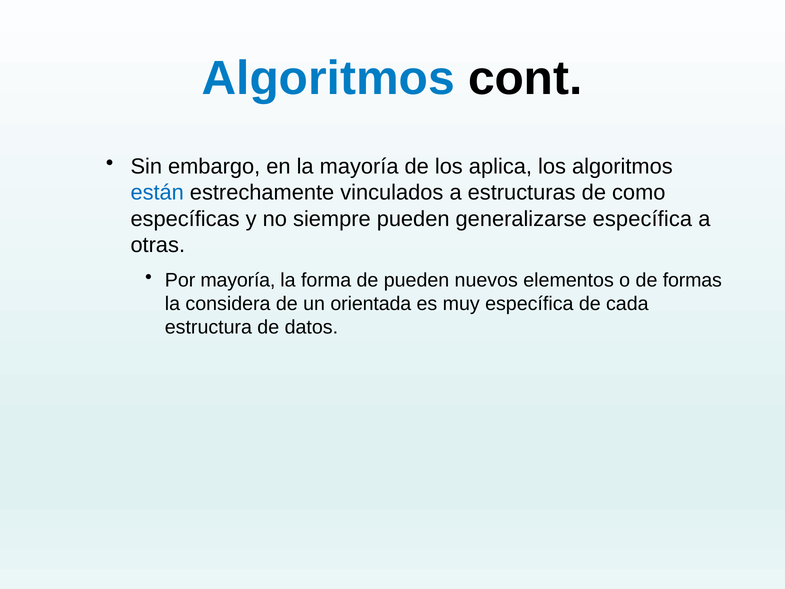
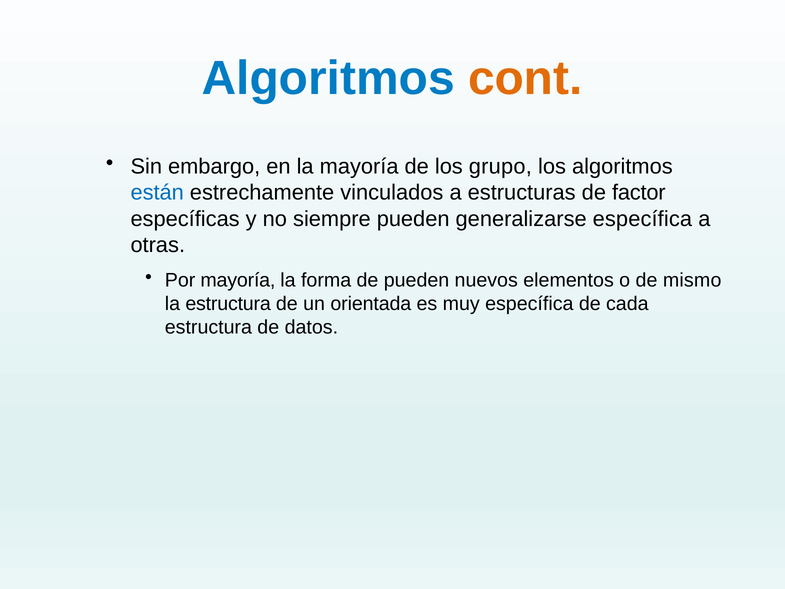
cont colour: black -> orange (525, 79)
aplica: aplica -> grupo (500, 166)
como: como -> factor (639, 193)
formas: formas -> mismo (692, 280)
la considera: considera -> estructura (228, 304)
